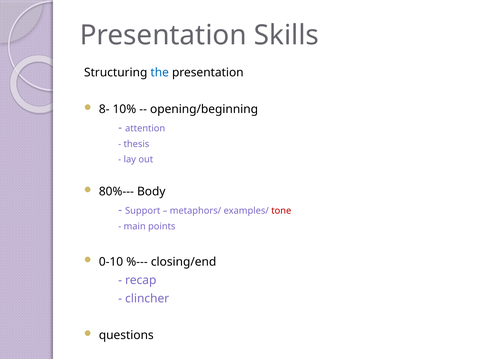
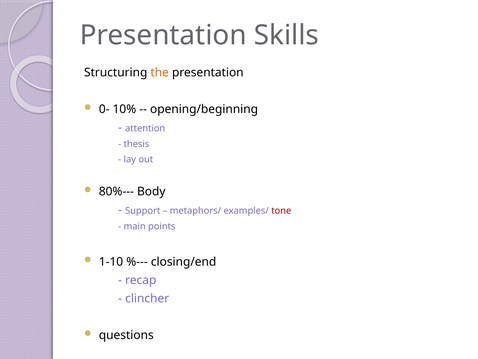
the colour: blue -> orange (160, 72)
8-: 8- -> 0- (104, 109)
0-10: 0-10 -> 1-10 (111, 261)
